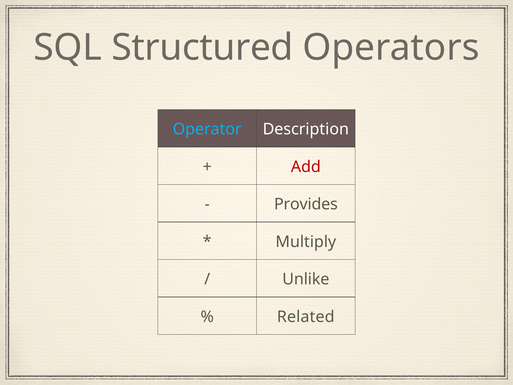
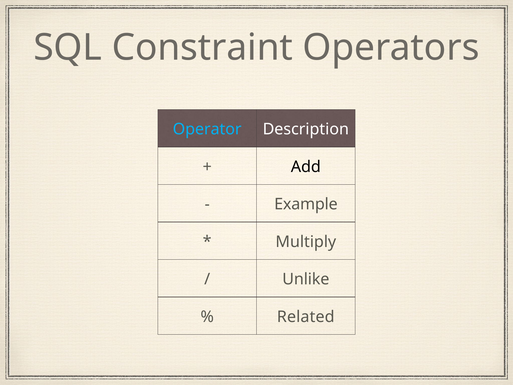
Structured: Structured -> Constraint (202, 48)
Add colour: red -> black (306, 167)
Provides: Provides -> Example (306, 204)
